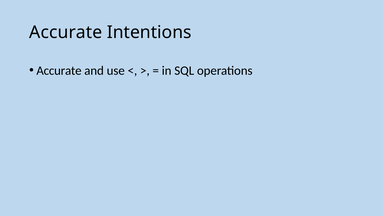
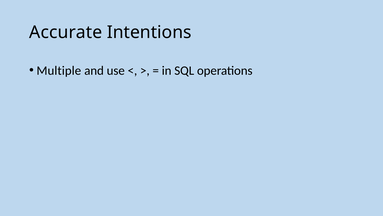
Accurate: Accurate -> Multiple (59, 70)
